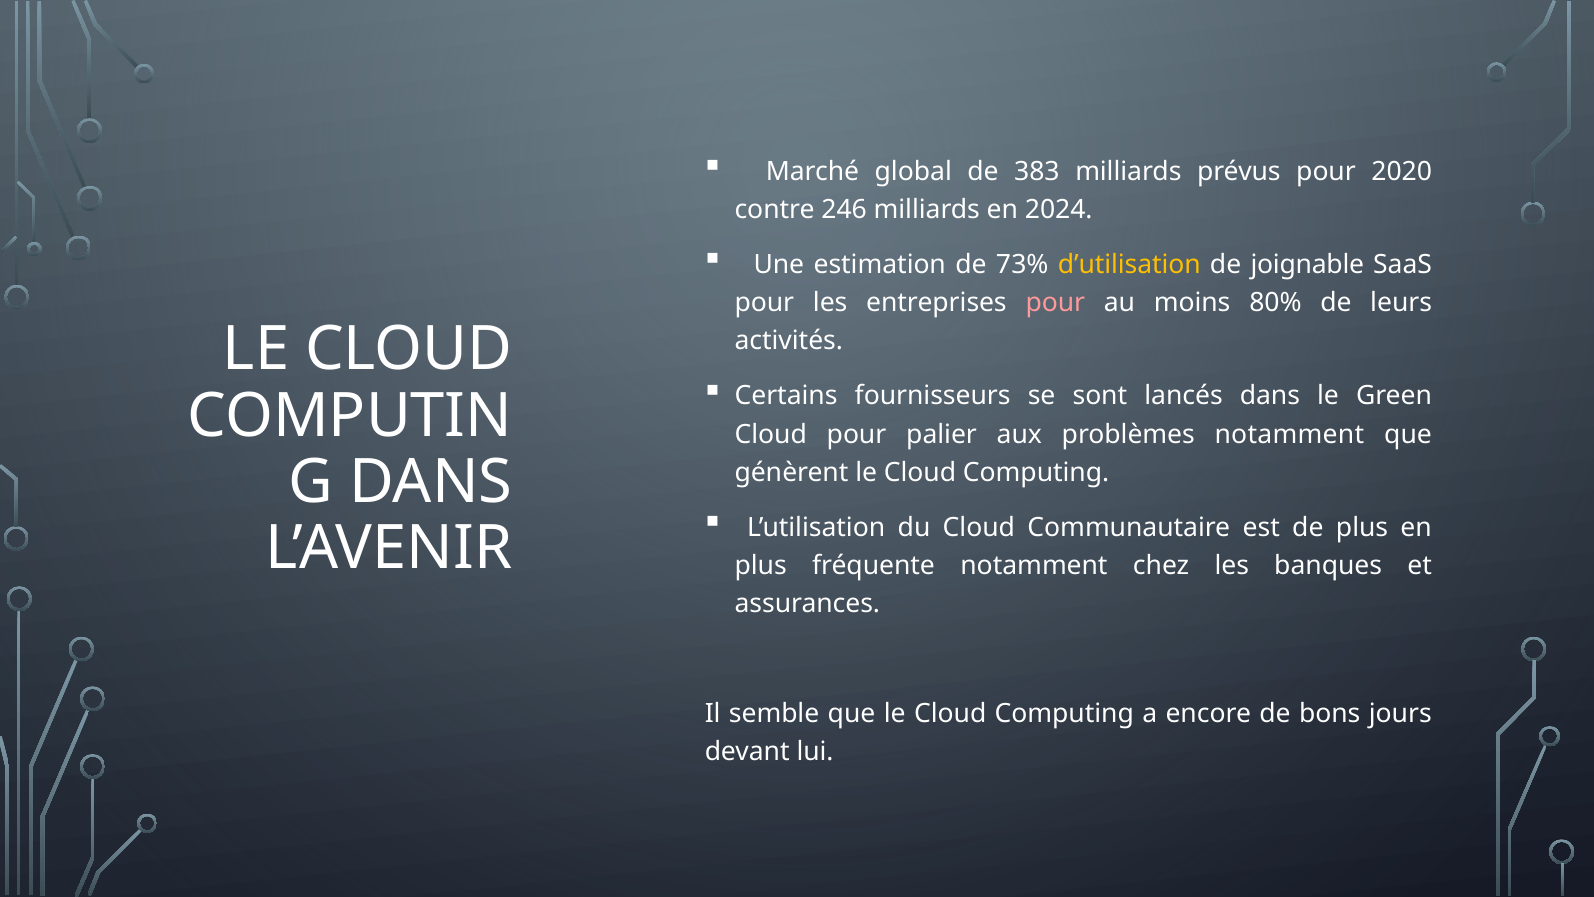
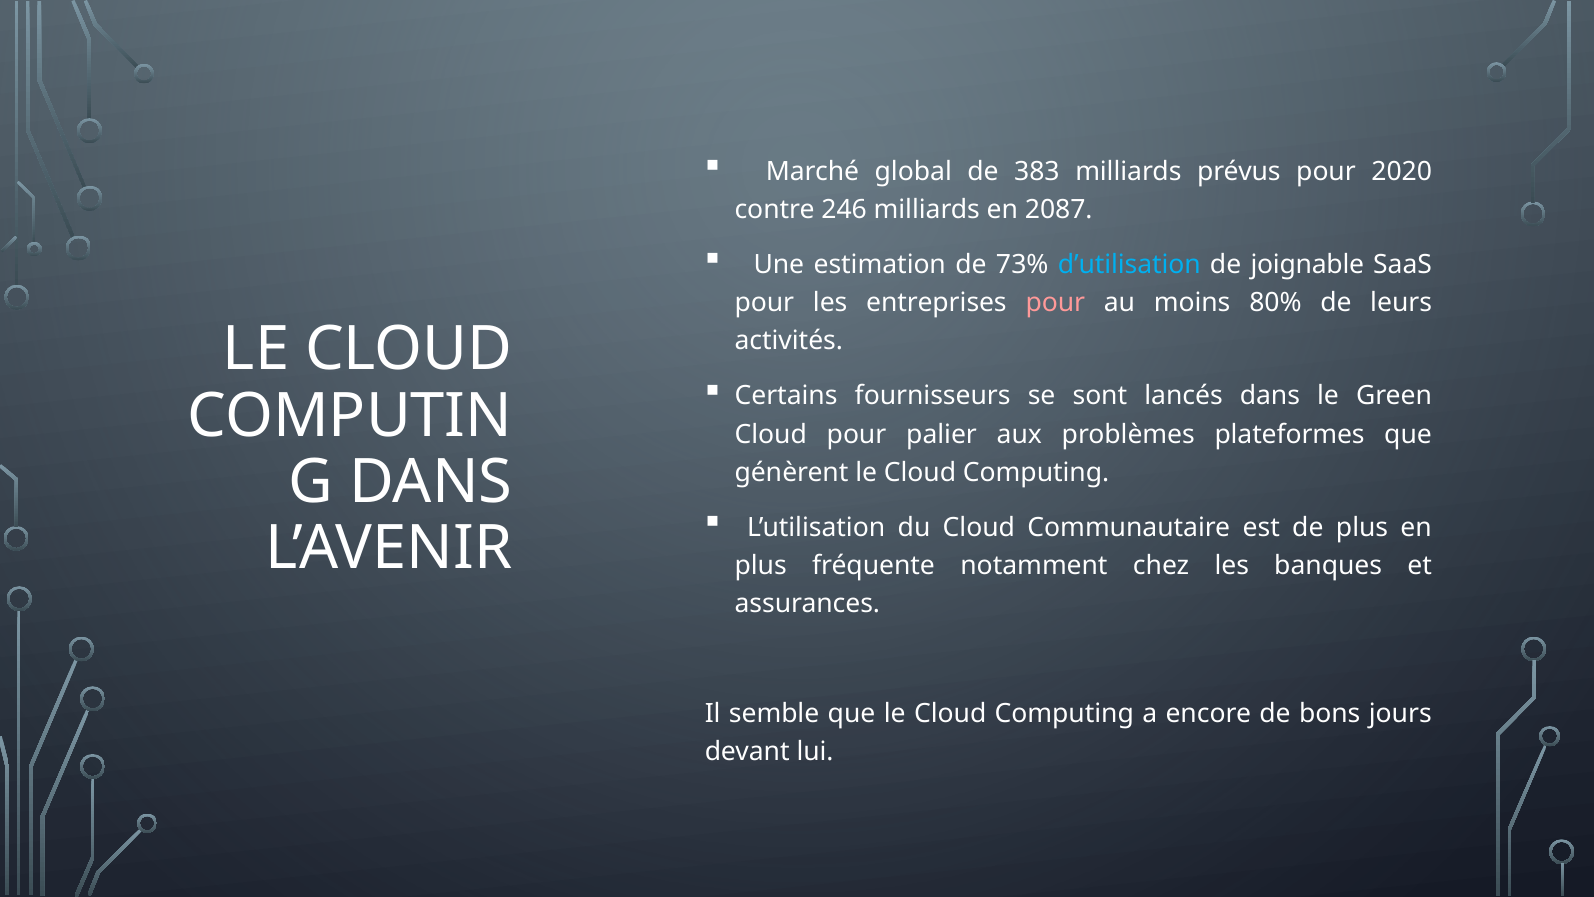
2024: 2024 -> 2087 (1059, 210)
d’utilisation colour: yellow -> light blue (1129, 265)
problèmes notamment: notamment -> plateformes (1290, 434)
